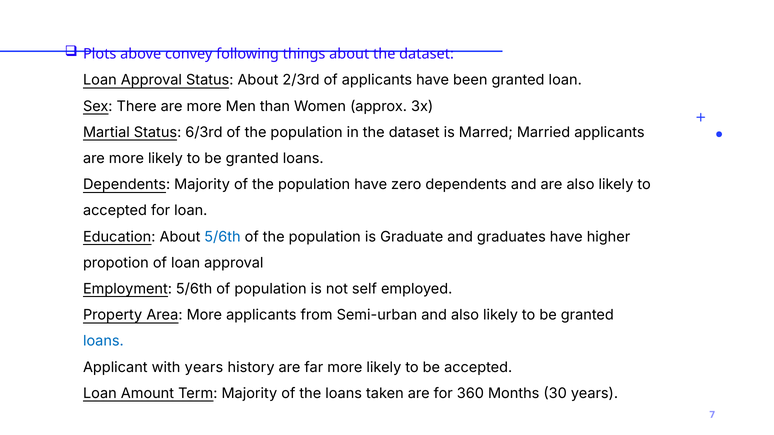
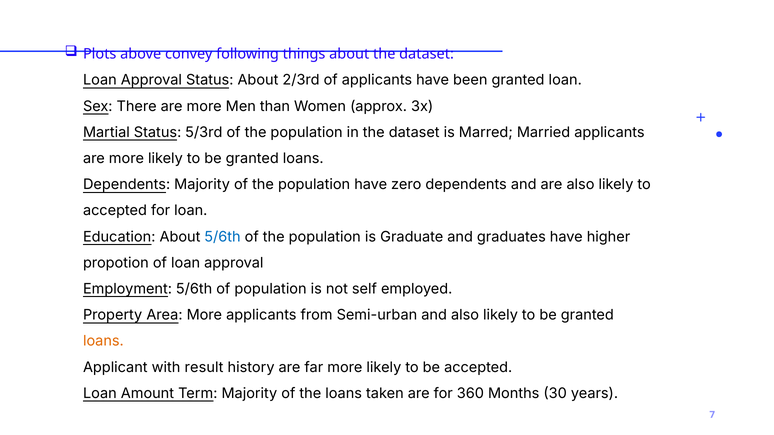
6/3rd: 6/3rd -> 5/3rd (204, 132)
loans colour: blue -> orange (103, 341)
with years: years -> result (204, 368)
